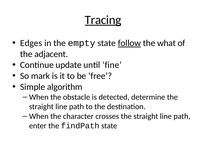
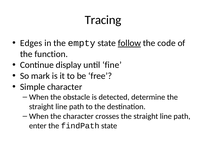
Tracing underline: present -> none (103, 20)
what: what -> code (167, 43)
adjacent: adjacent -> function (51, 54)
update: update -> display (69, 65)
Simple algorithm: algorithm -> character (65, 87)
